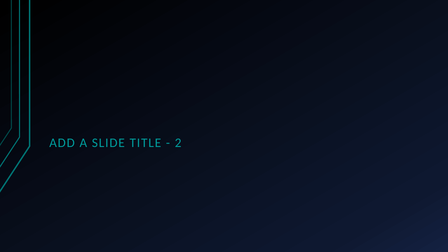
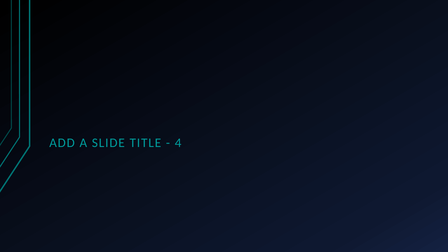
2: 2 -> 4 (178, 143)
